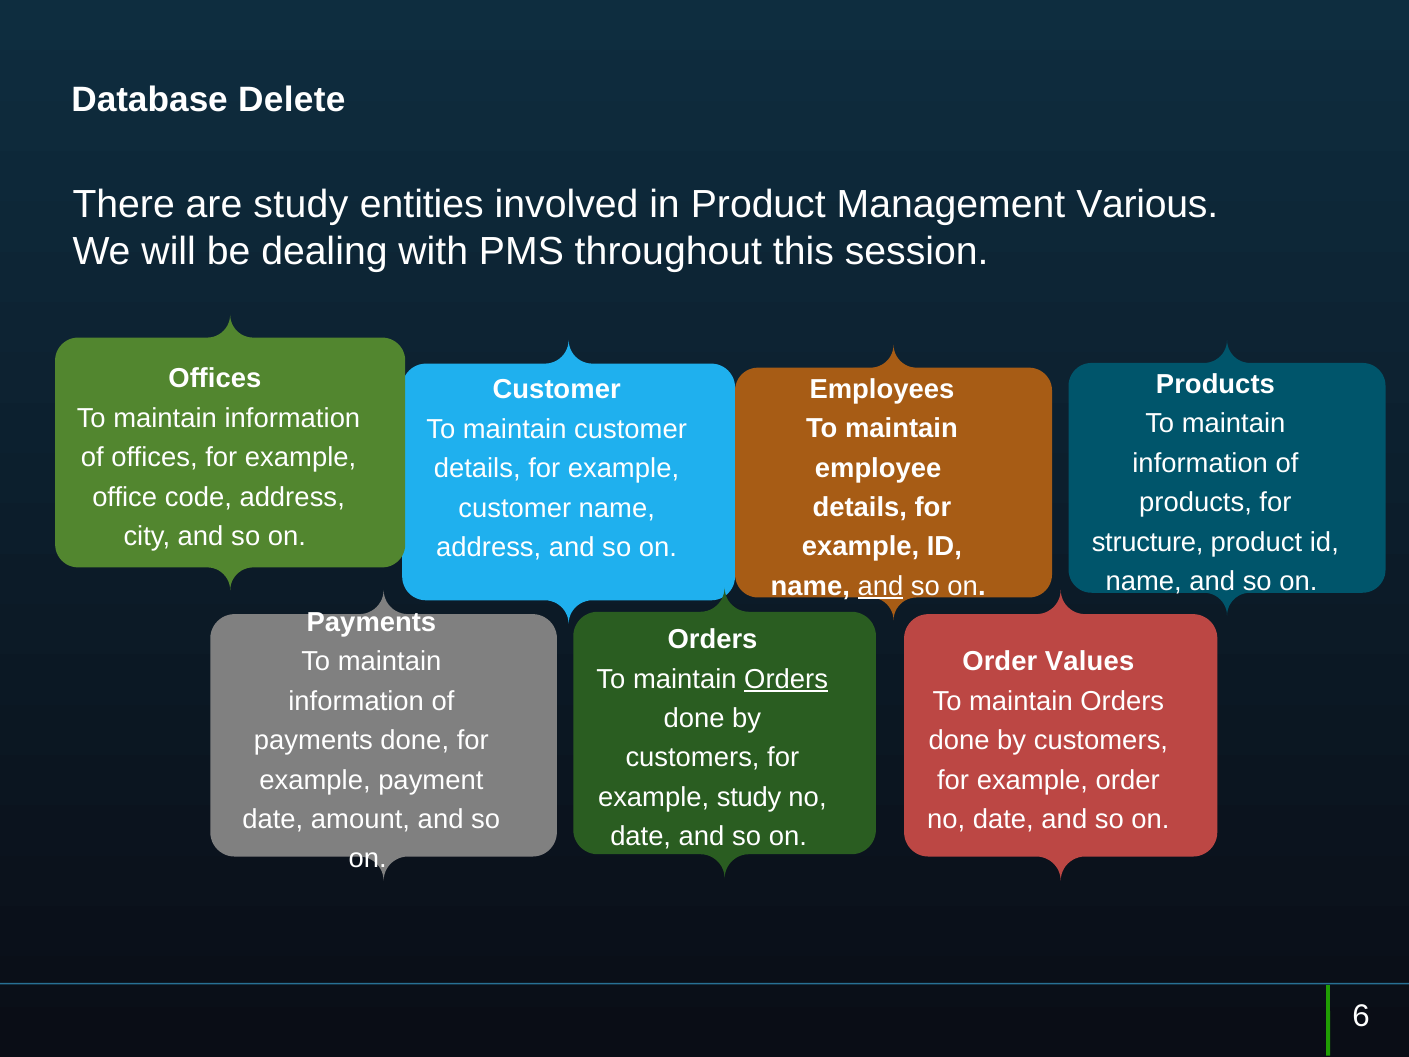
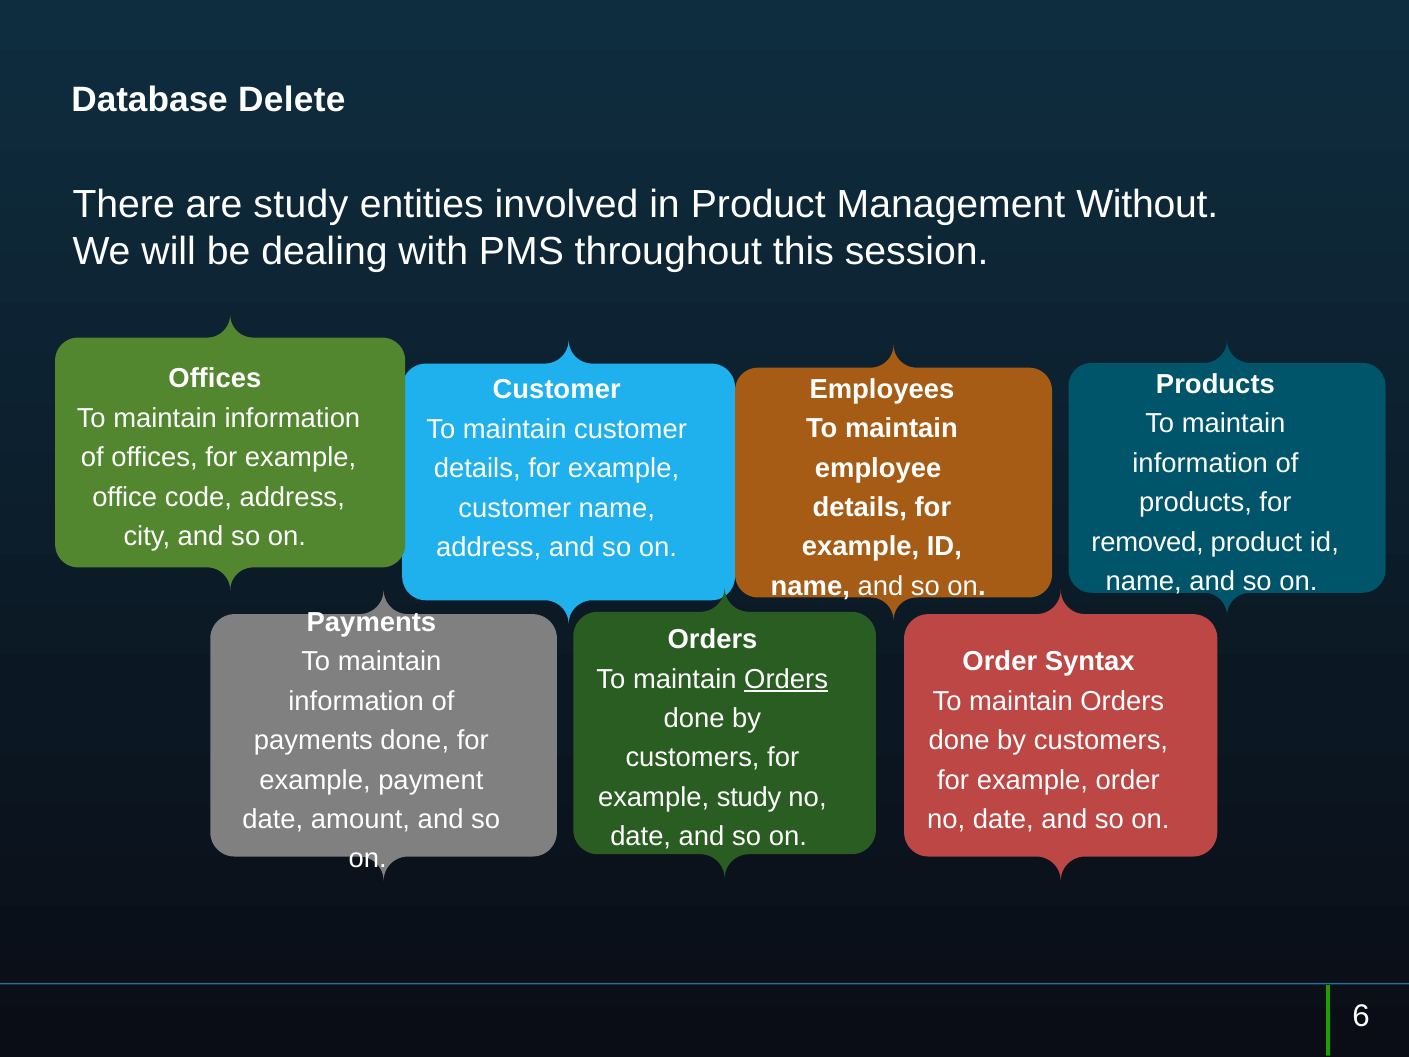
Various: Various -> Without (1147, 205)
structure: structure -> removed (1148, 542)
and underline: present -> none (880, 586)
Values: Values -> Syntax (1090, 661)
